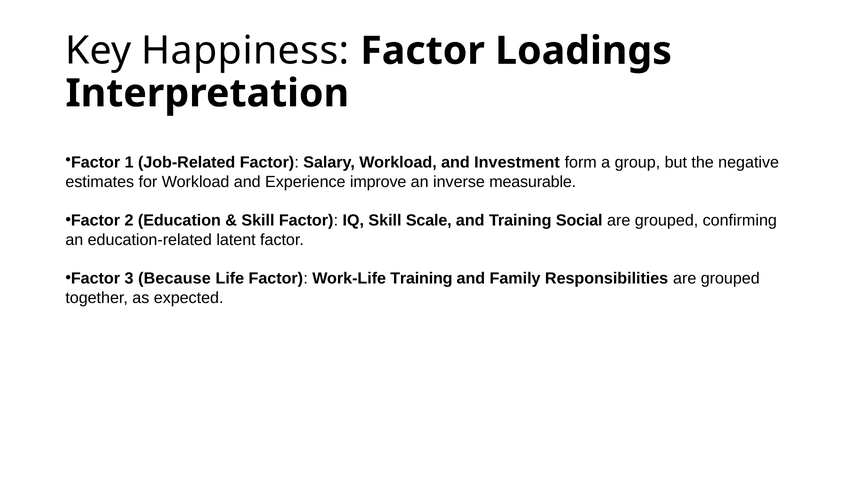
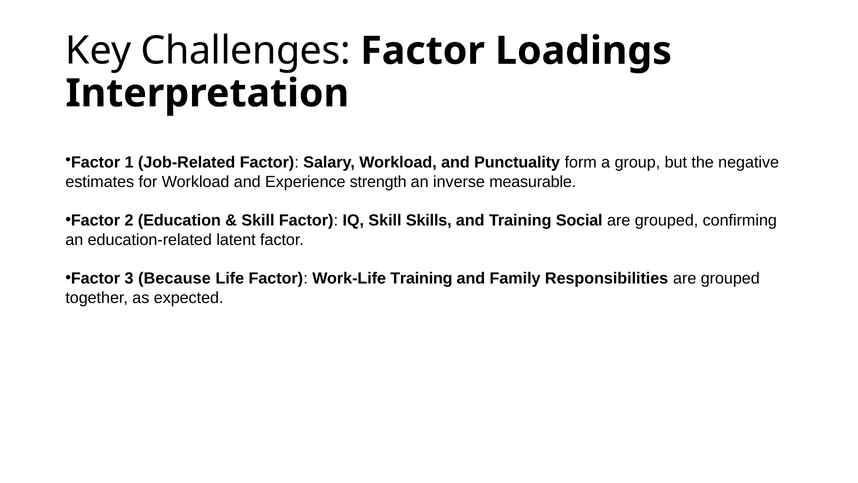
Happiness: Happiness -> Challenges (246, 51)
Investment: Investment -> Punctuality (517, 162)
improve: improve -> strength (378, 182)
Scale: Scale -> Skills (429, 220)
